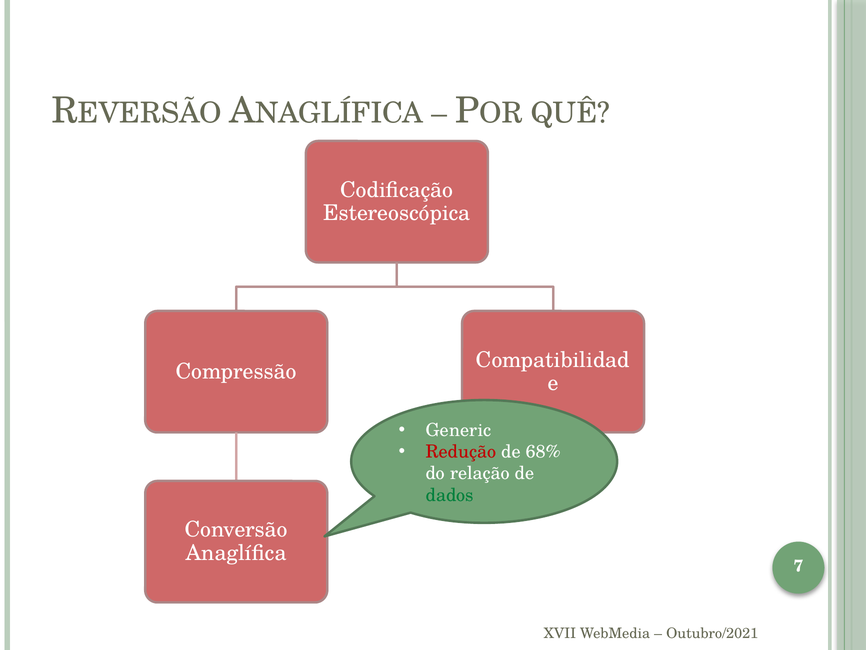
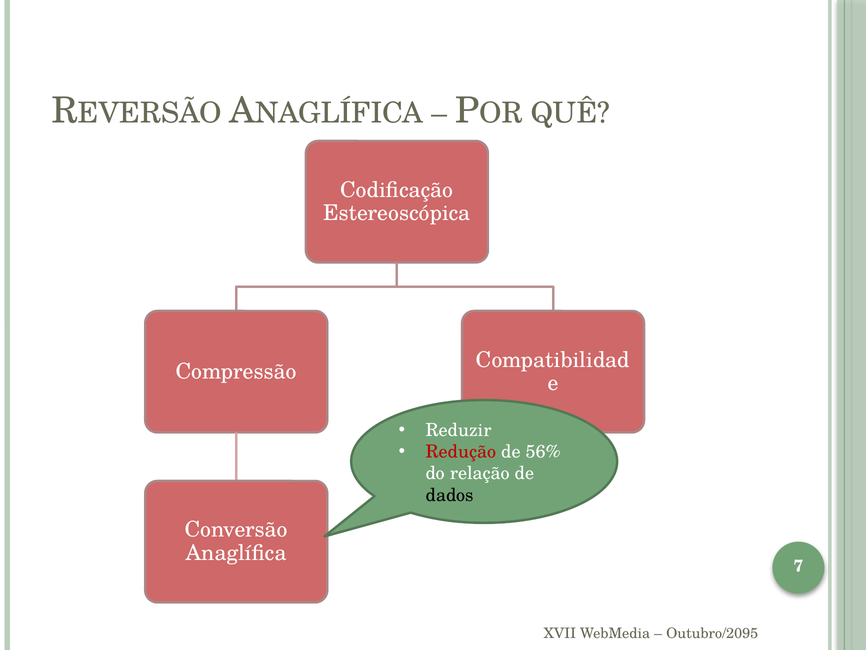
Generic: Generic -> Reduzir (459, 430)
68%: 68% -> 56% (543, 451)
dados colour: green -> black (450, 495)
Outubro/2021: Outubro/2021 -> Outubro/2095 (712, 633)
